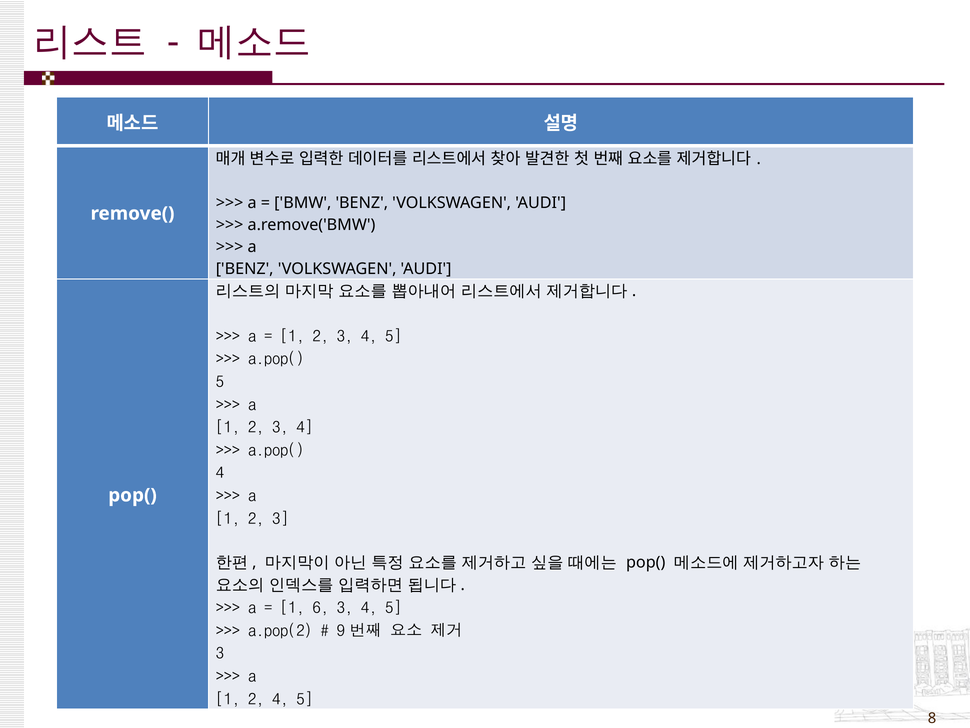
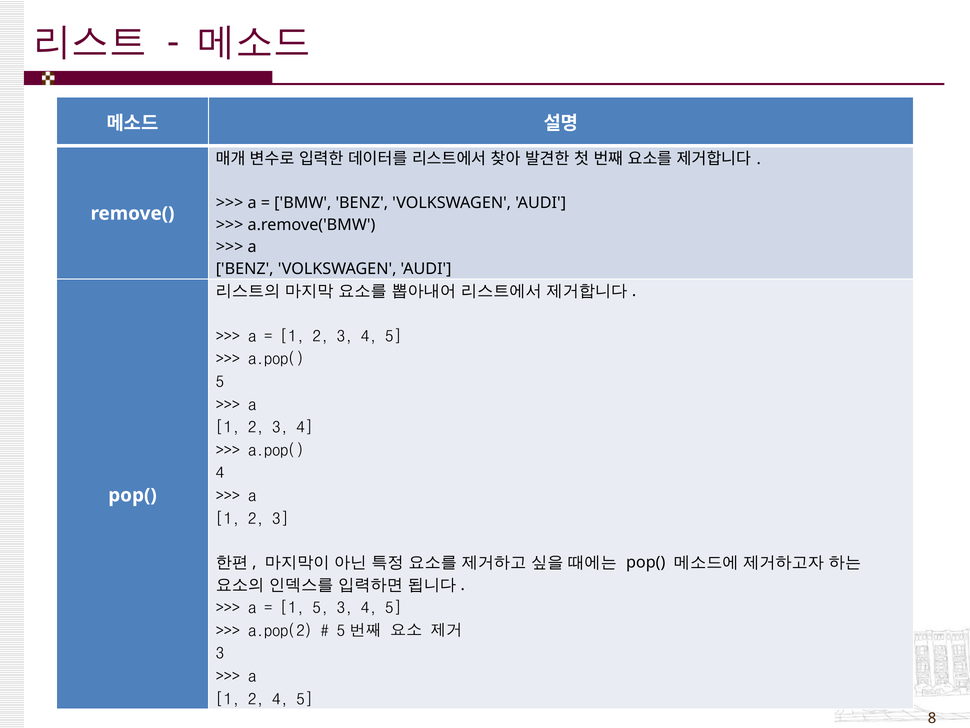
1 6: 6 -> 5 (321, 608)
9: 9 -> 5 (341, 630)
